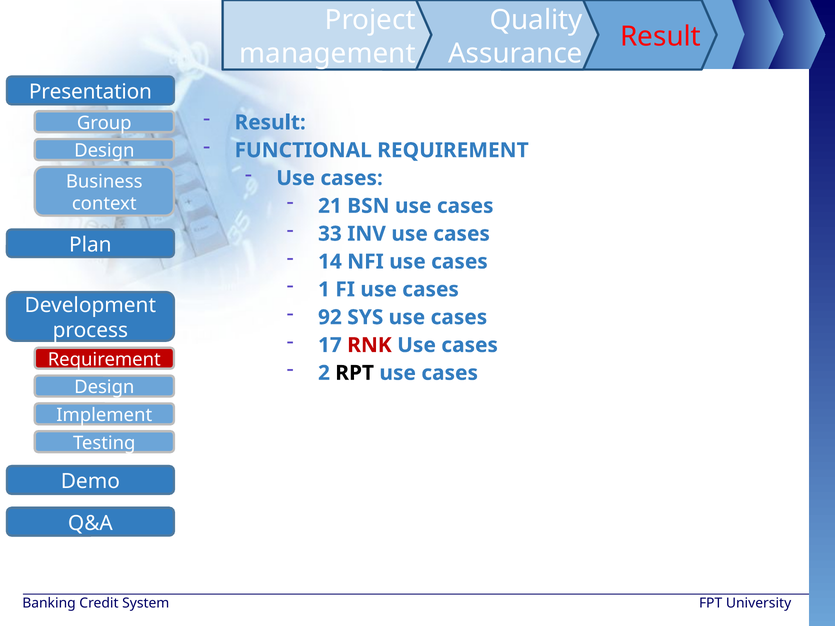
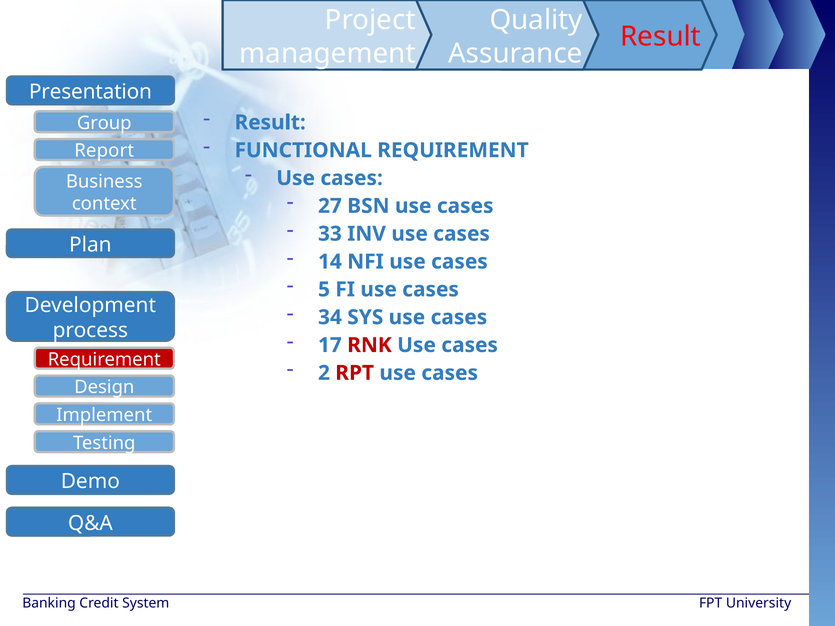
Design: Design -> Report (104, 151)
21: 21 -> 27 (330, 206)
1: 1 -> 5 (324, 290)
92: 92 -> 34 (330, 317)
RPT colour: black -> red (355, 373)
